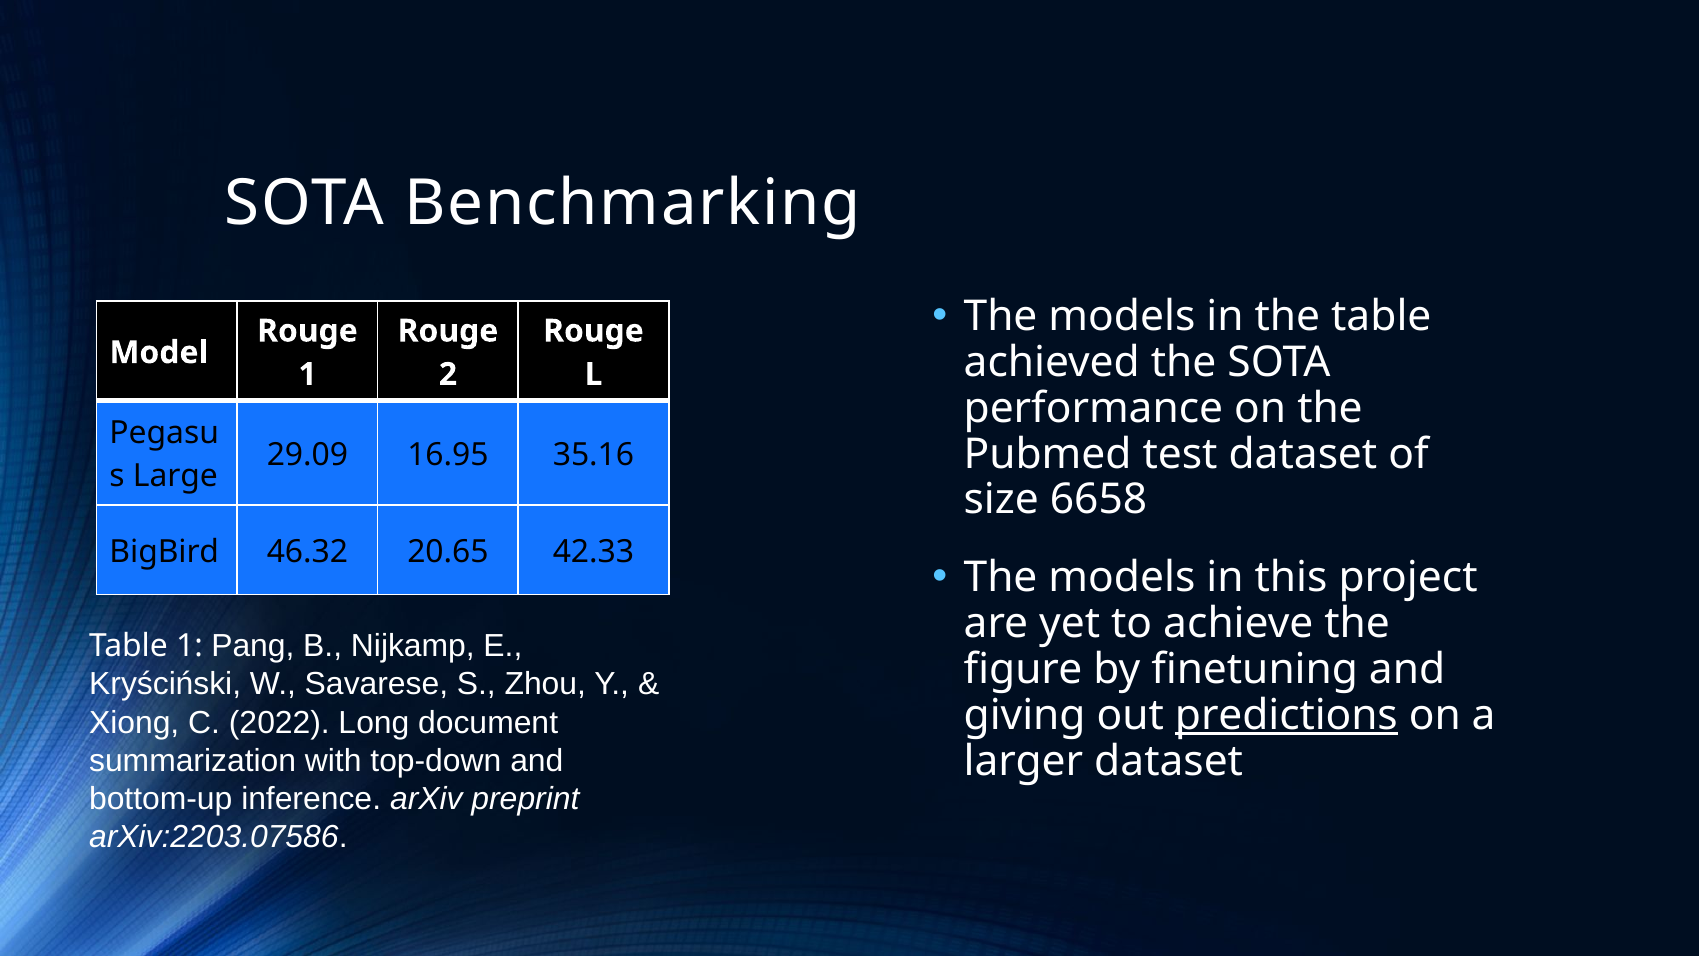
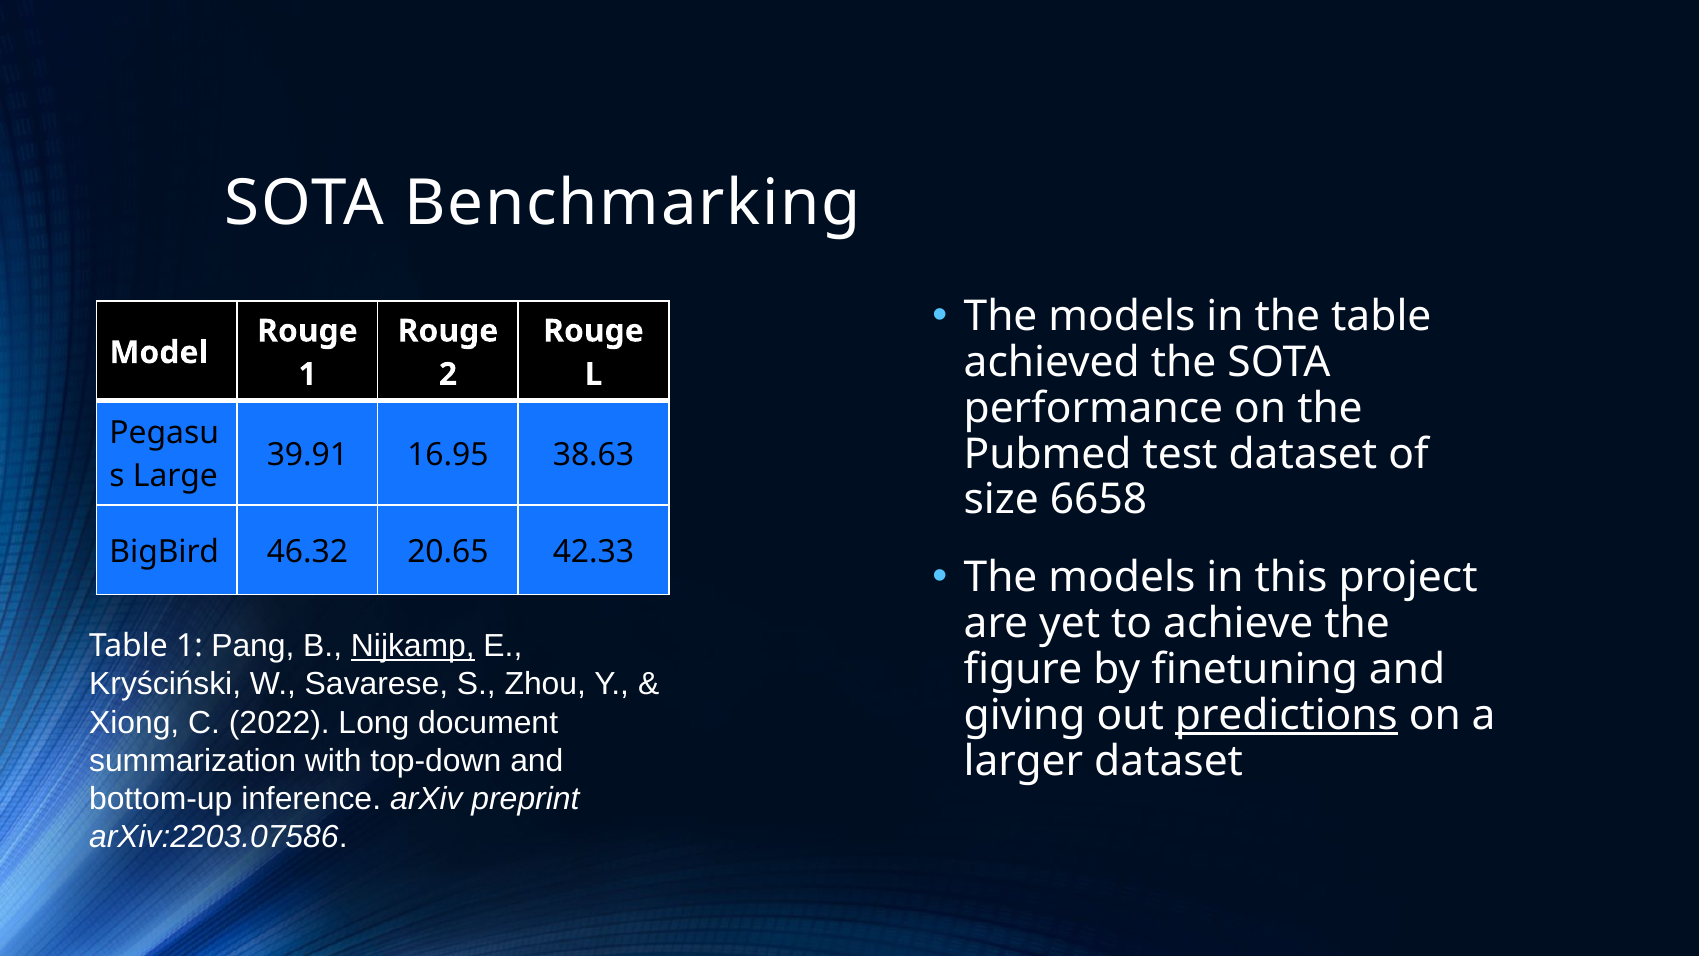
29.09: 29.09 -> 39.91 (307, 455)
35.16: 35.16 -> 38.63 (593, 455)
Nijkamp underline: none -> present (413, 646)
